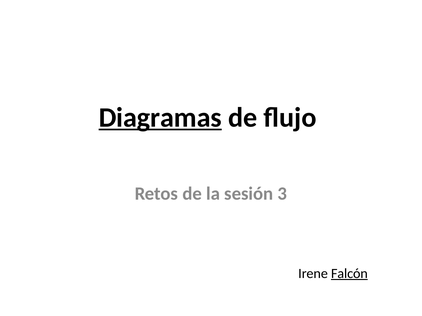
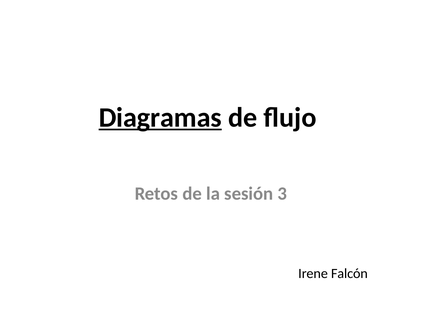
Falcón underline: present -> none (349, 274)
